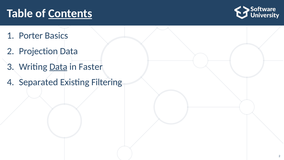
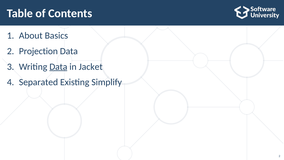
Contents underline: present -> none (70, 13)
Porter: Porter -> About (31, 36)
Faster: Faster -> Jacket (91, 67)
Filtering: Filtering -> Simplify (107, 82)
